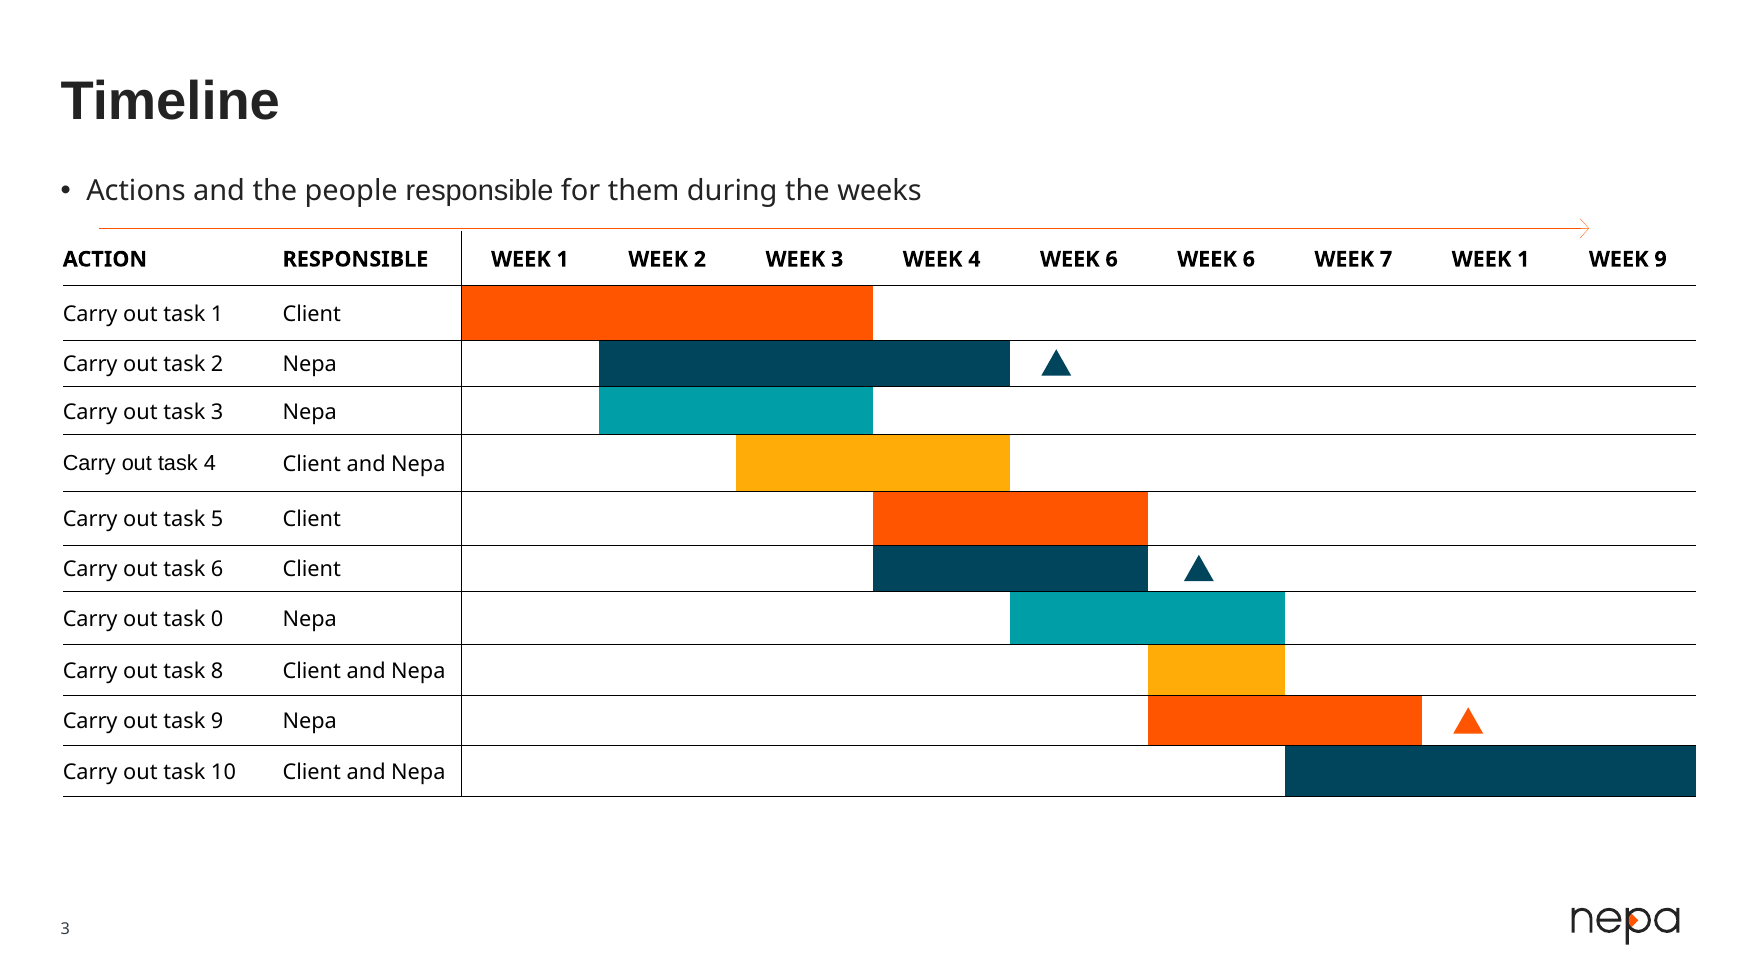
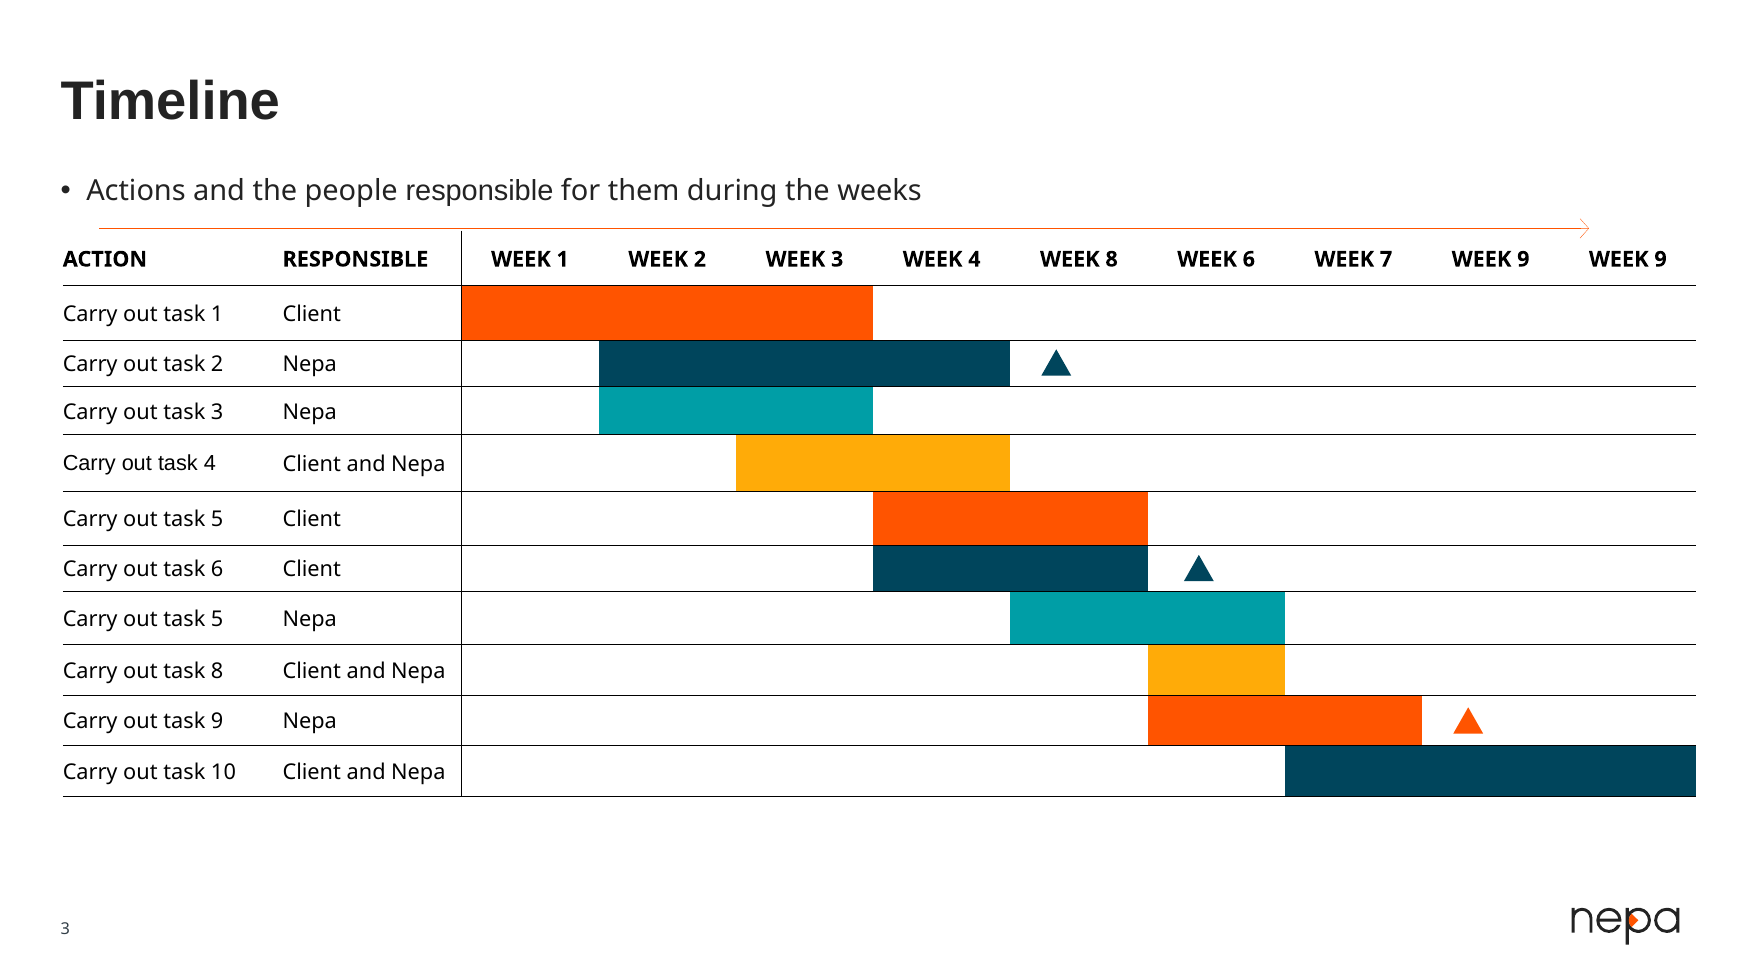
4 WEEK 6: 6 -> 8 (1112, 259)
7 WEEK 1: 1 -> 9 (1523, 259)
0: 0 -> 5 (217, 619)
